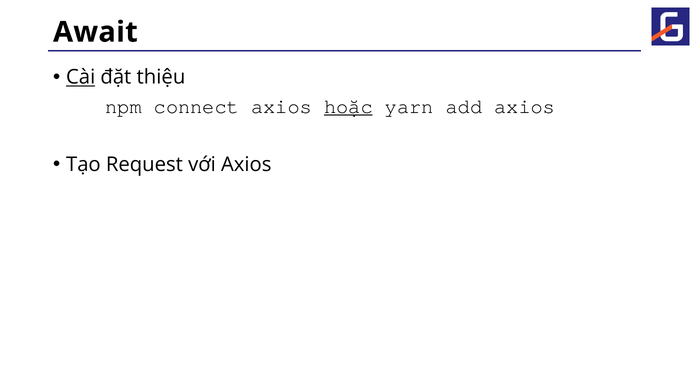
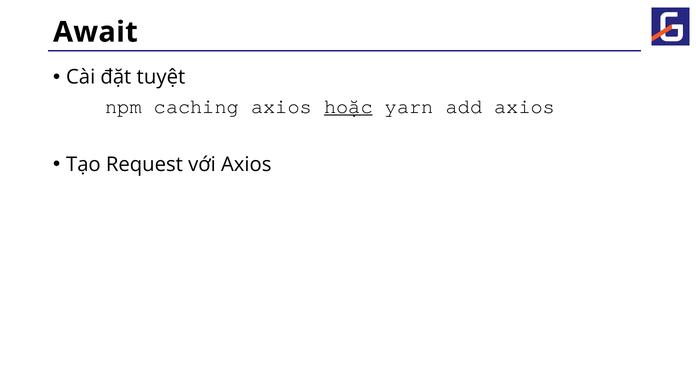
Cài underline: present -> none (81, 77)
thiệu: thiệu -> tuyệt (161, 77)
connect: connect -> caching (196, 106)
